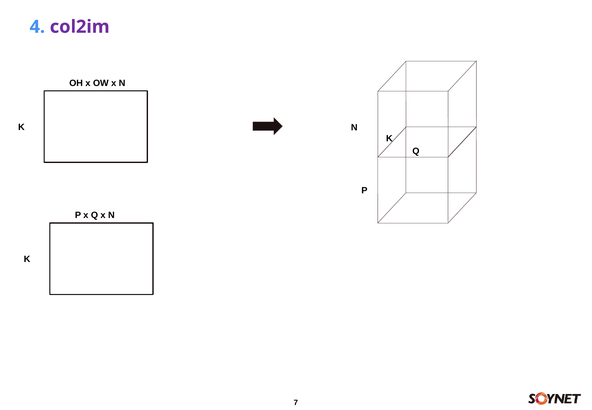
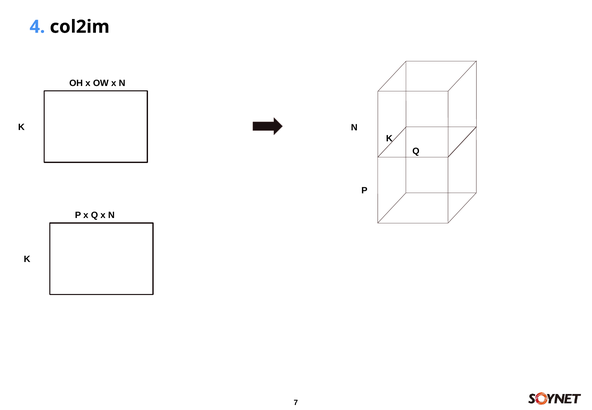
col2im colour: purple -> black (80, 27)
